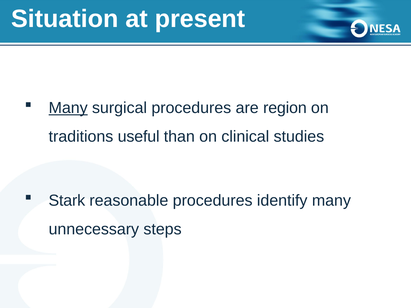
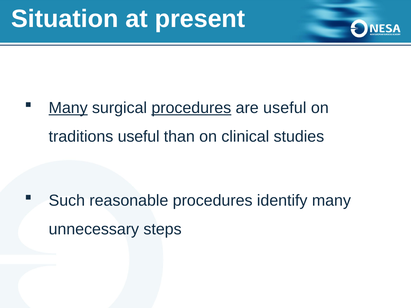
procedures underline: none -> present (191, 108)
are region: region -> useful (285, 108)
Stark: Stark -> Such (67, 201)
